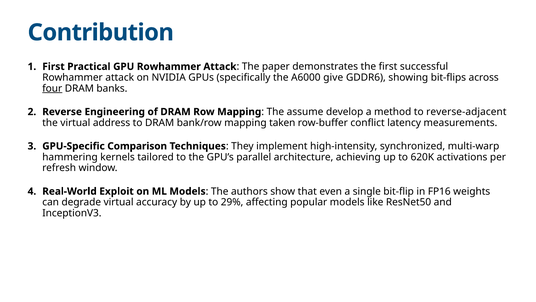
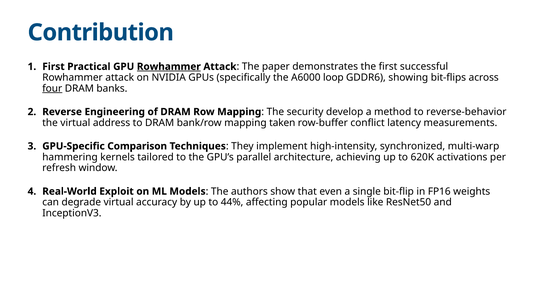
Rowhammer underline: none -> present (169, 66)
give: give -> loop (333, 77)
assume: assume -> security (305, 112)
reverse-adjacent: reverse-adjacent -> reverse-behavior (466, 112)
29%: 29% -> 44% (232, 202)
